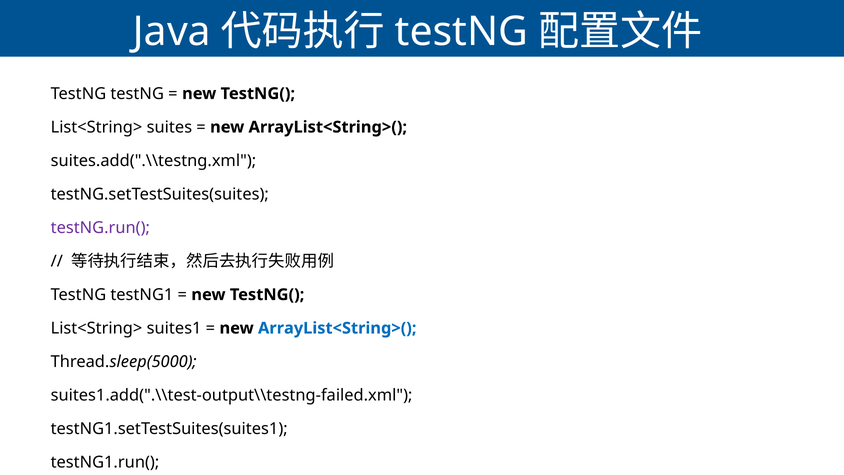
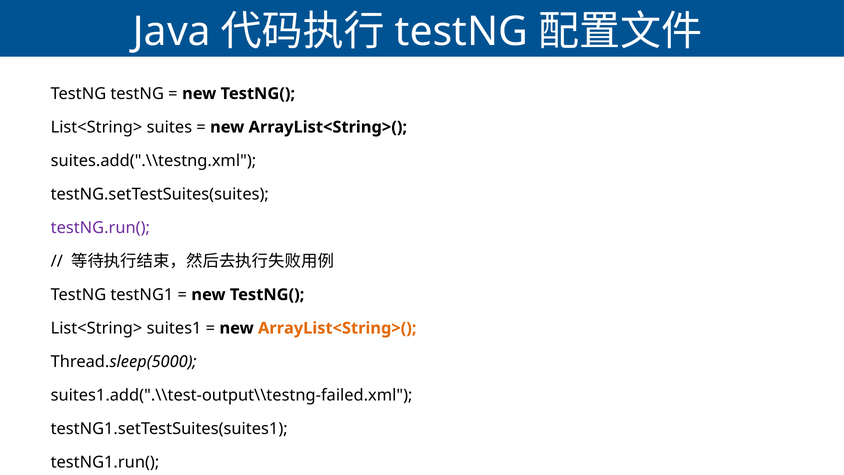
ArrayList<String>( colour: blue -> orange (337, 328)
